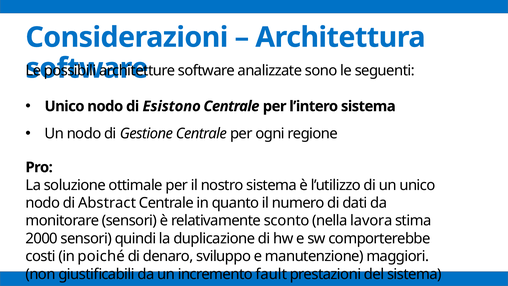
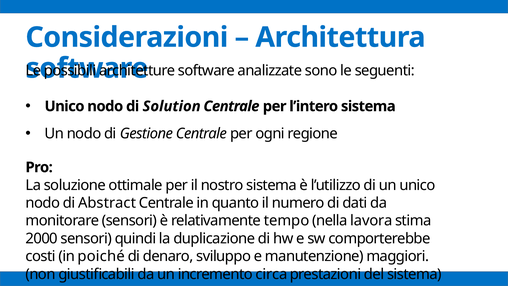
Esistono: Esistono -> Solution (172, 106)
sconto: sconto -> tempo (287, 221)
fault: fault -> circa (271, 274)
